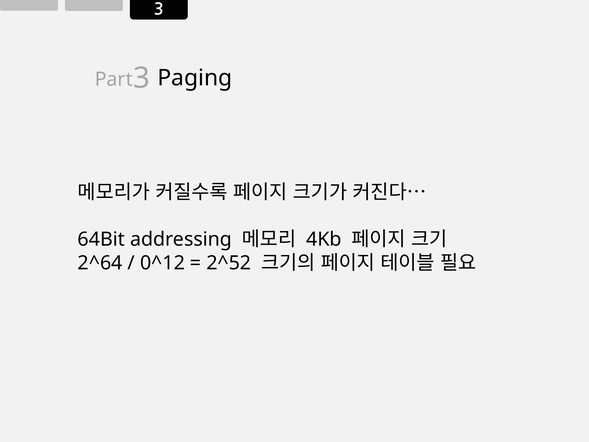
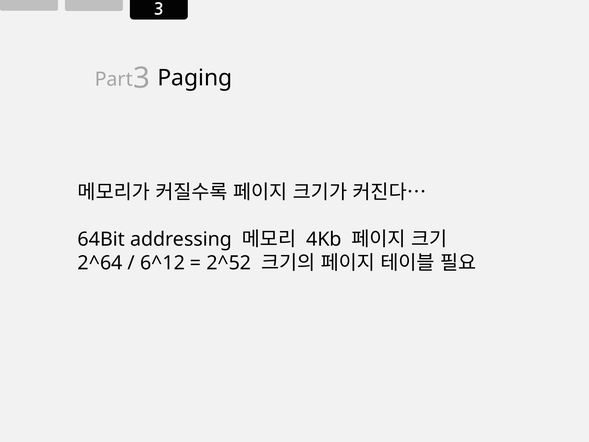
0^12: 0^12 -> 6^12 (162, 263)
